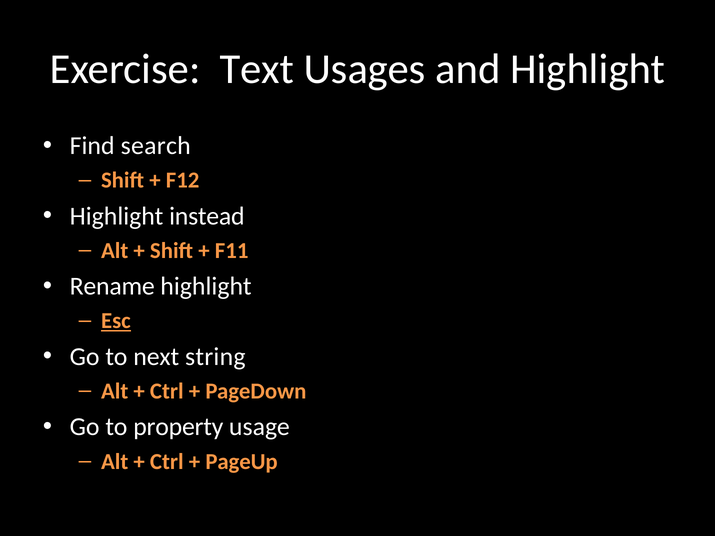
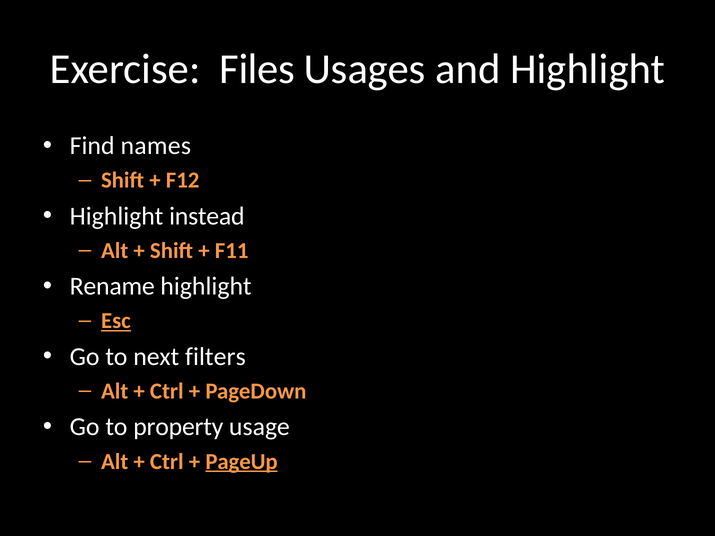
Text: Text -> Files (257, 69)
search: search -> names (156, 146)
string: string -> filters (215, 357)
PageUp underline: none -> present (242, 462)
